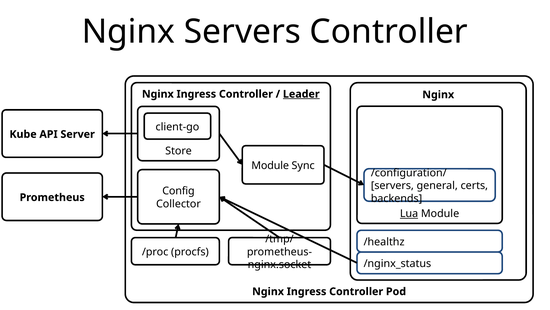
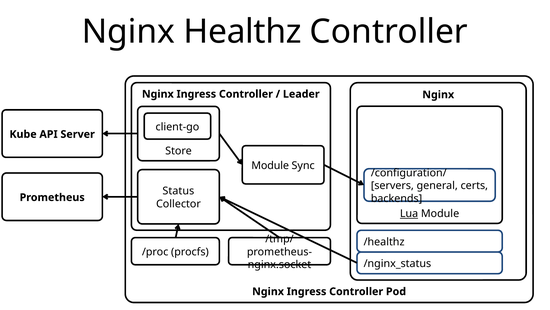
Nginx Servers: Servers -> Healthz (243, 32)
Leader underline: present -> none (301, 94)
Config: Config -> Status (178, 191)
